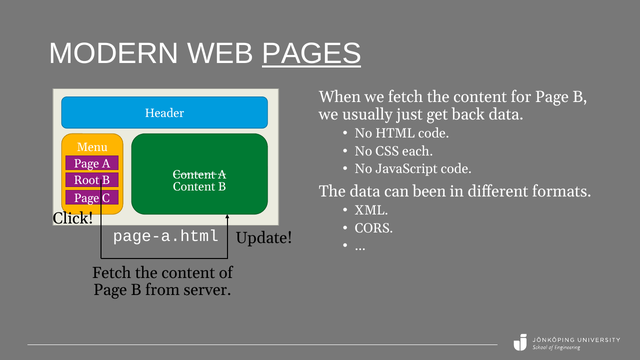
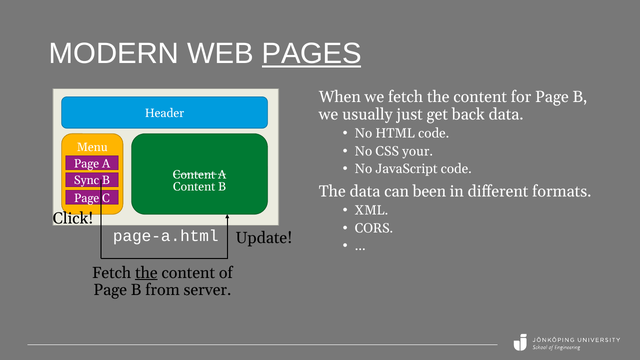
each: each -> your (418, 151)
Root: Root -> Sync (87, 181)
the underline: none -> present (146, 273)
